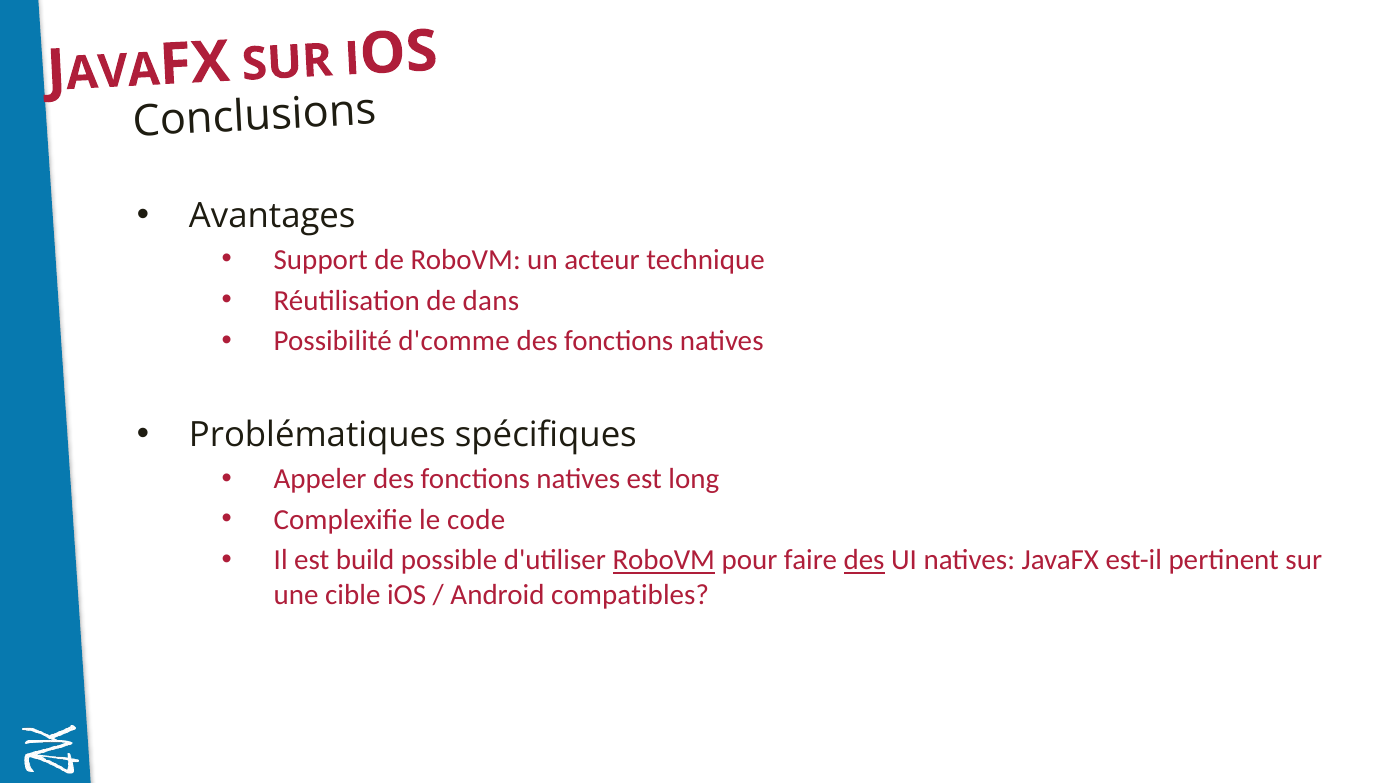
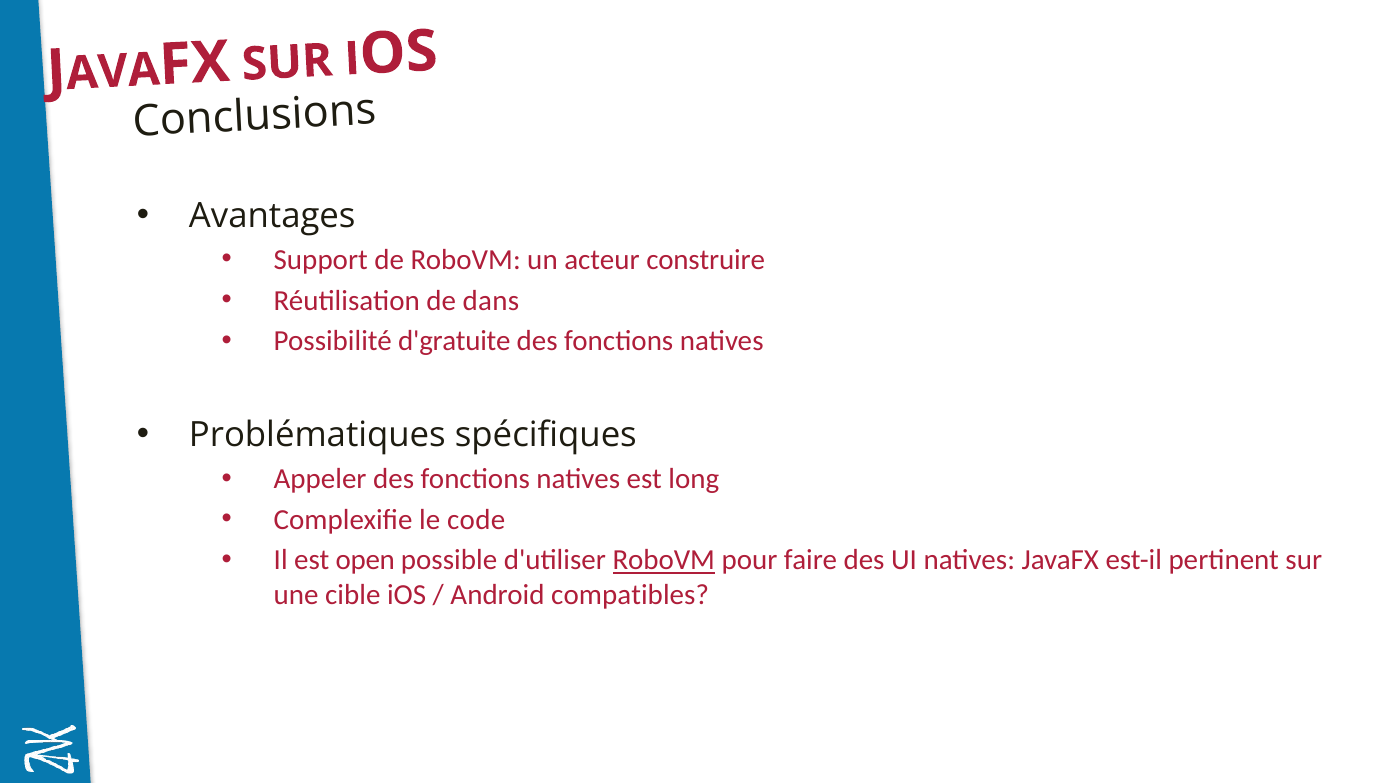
technique: technique -> construire (706, 260)
d'comme: d'comme -> d'gratuite (454, 341)
build: build -> open (365, 560)
des underline: present -> none (864, 560)
